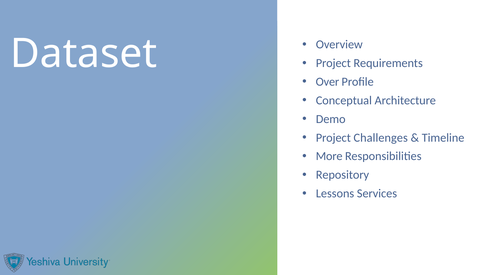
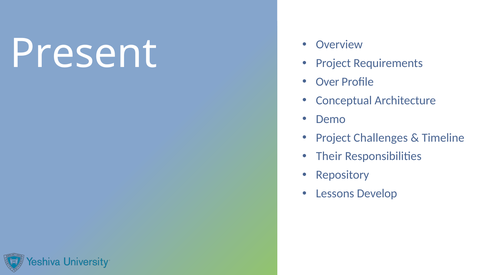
Dataset: Dataset -> Present (84, 54)
More: More -> Their (329, 156)
Services: Services -> Develop (377, 193)
